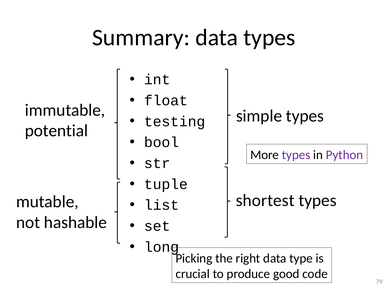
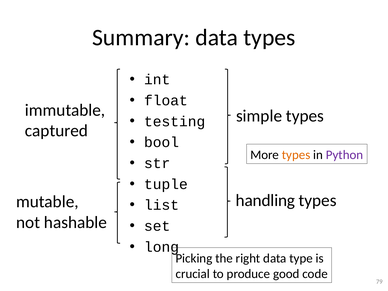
potential: potential -> captured (56, 131)
types colour: purple -> orange (296, 155)
shortest: shortest -> handling (265, 200)
